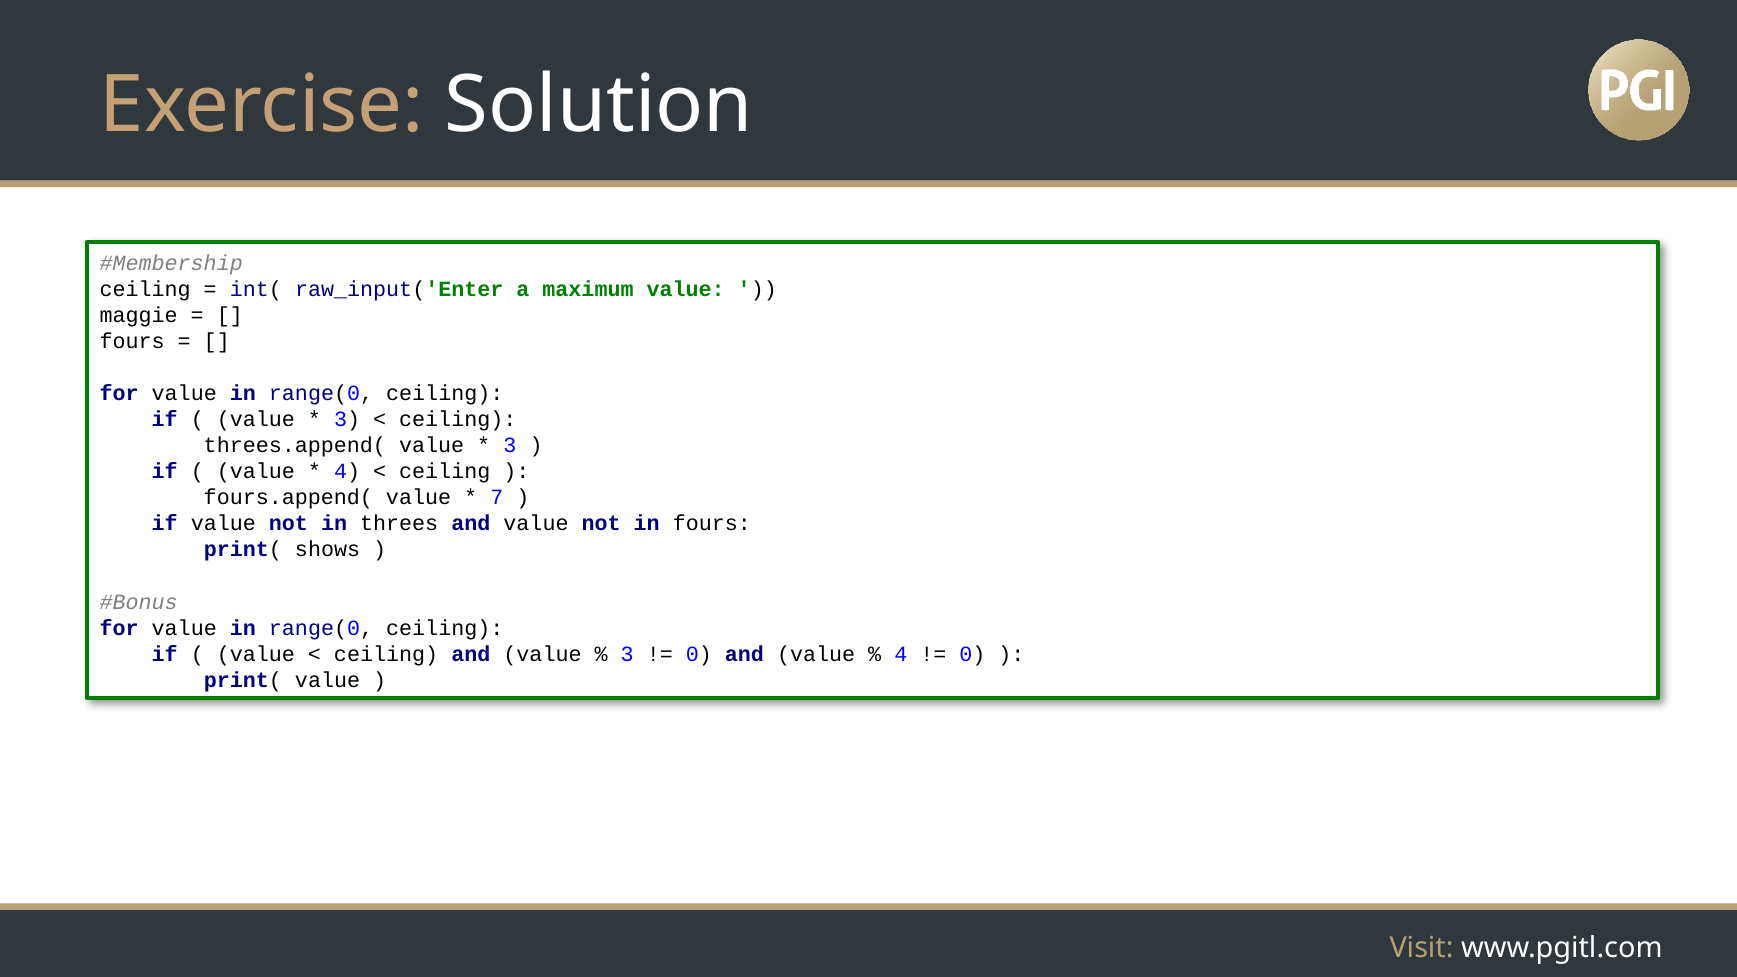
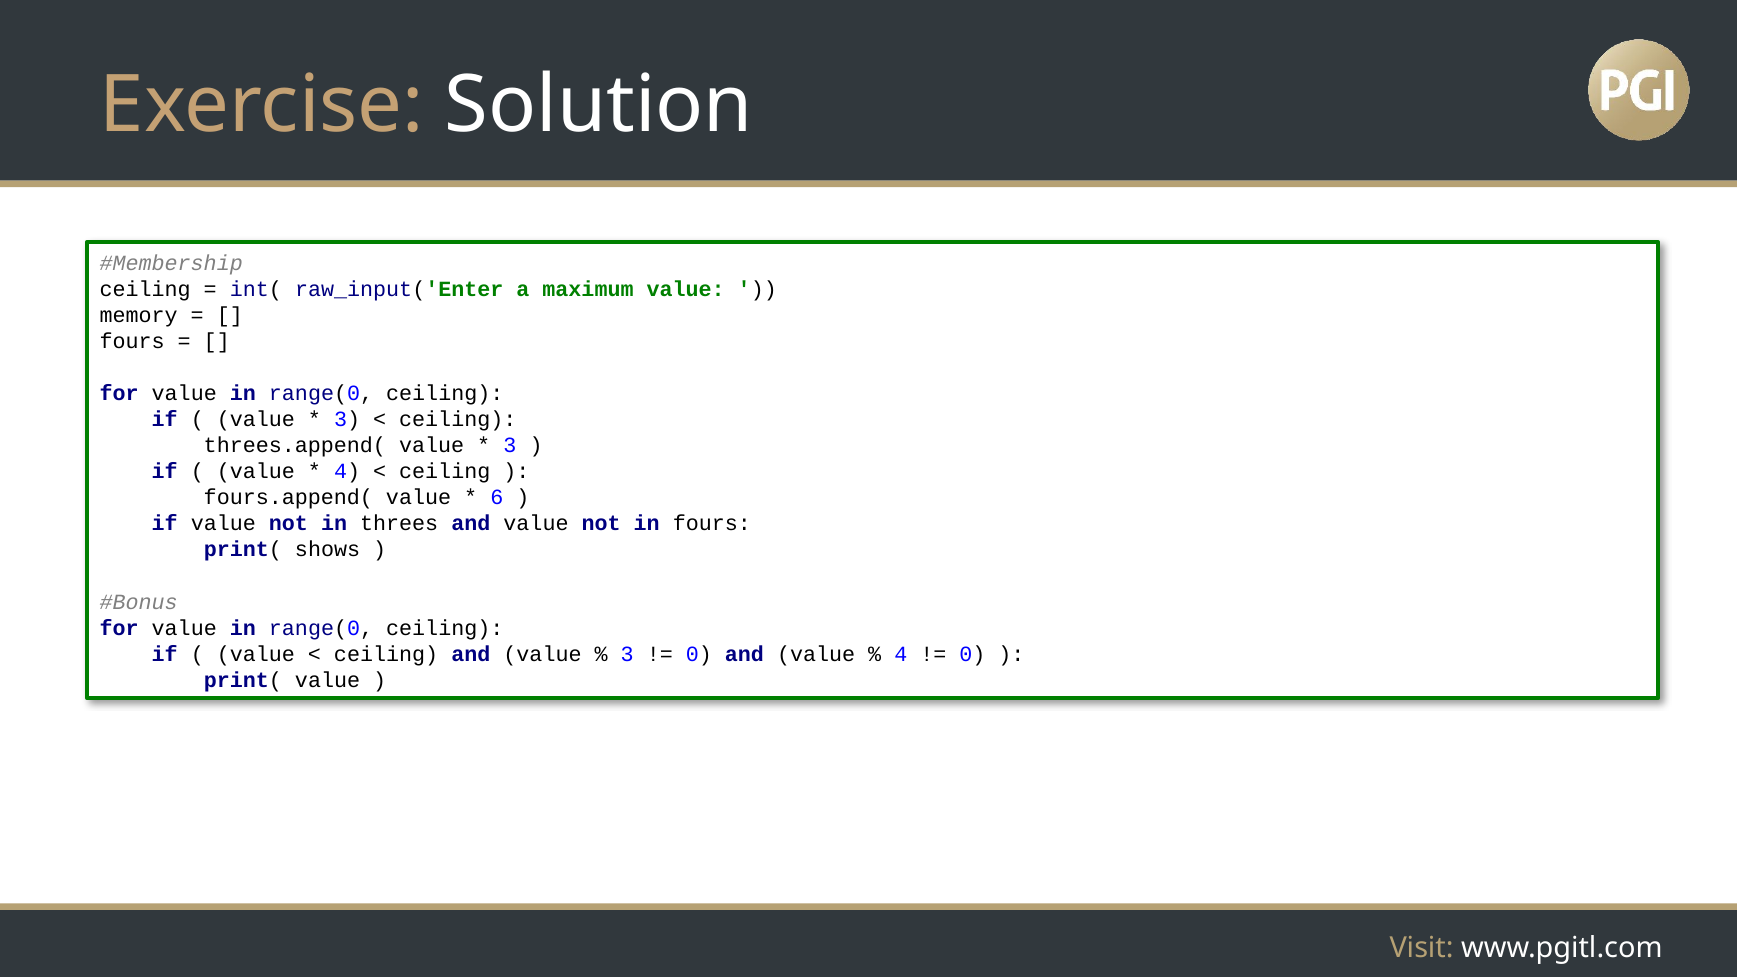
maggie: maggie -> memory (139, 315)
7: 7 -> 6 (497, 498)
